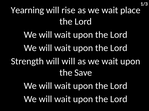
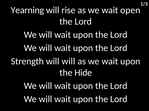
place: place -> open (130, 10)
Save: Save -> Hide (83, 73)
